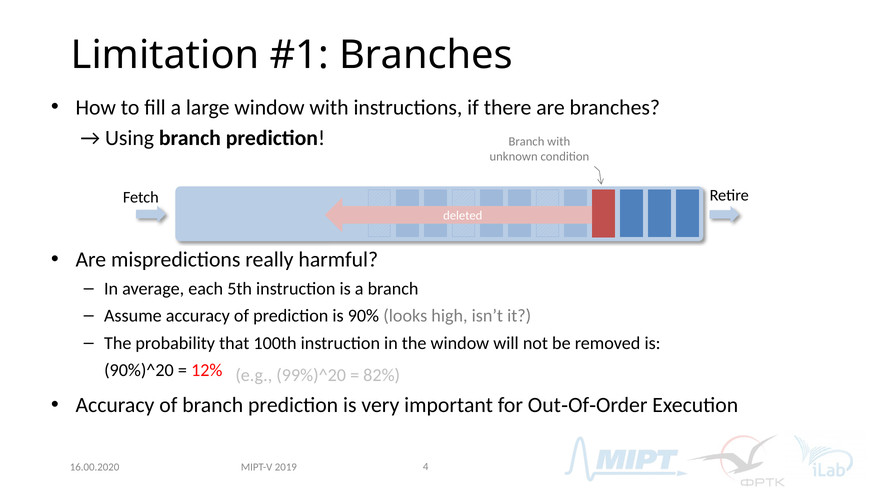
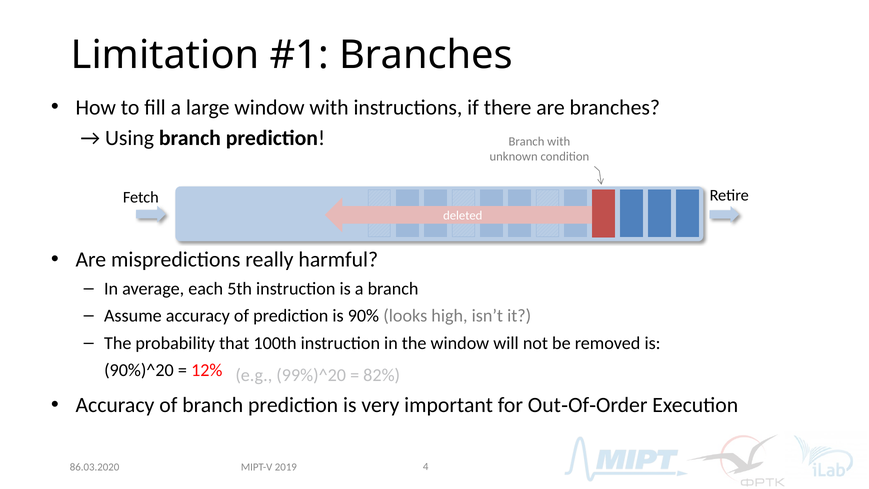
16.00.2020: 16.00.2020 -> 86.03.2020 (95, 467)
